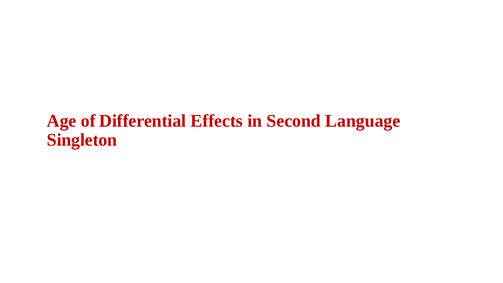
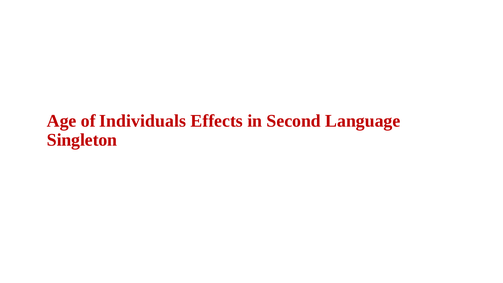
Differential: Differential -> Individuals (143, 121)
